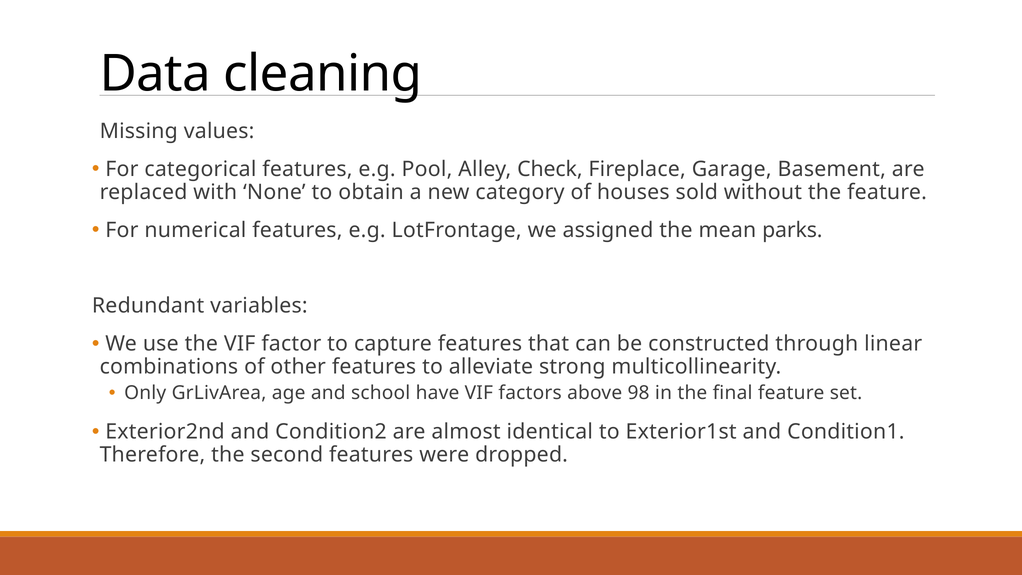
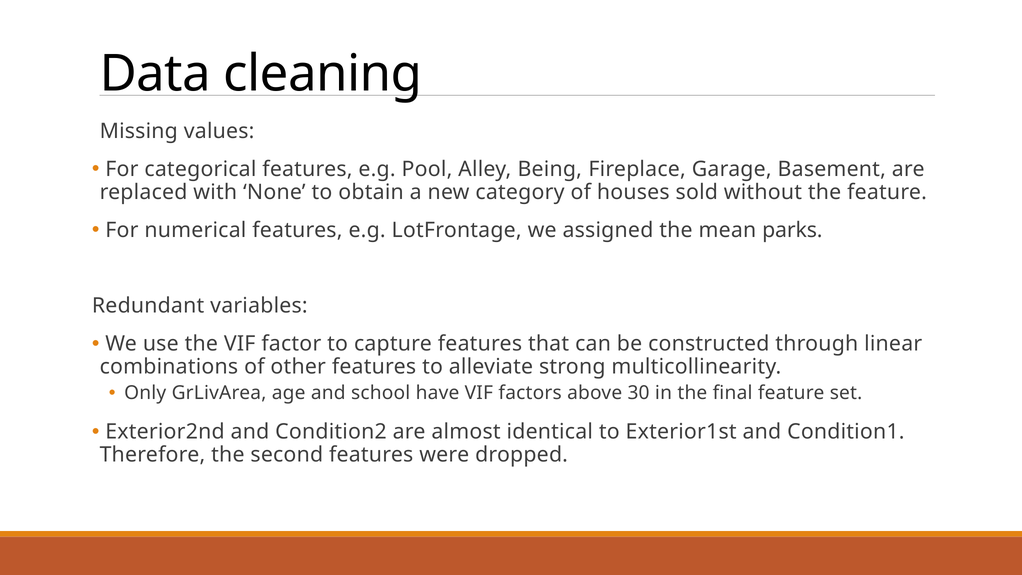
Check: Check -> Being (550, 169)
98: 98 -> 30 (639, 393)
